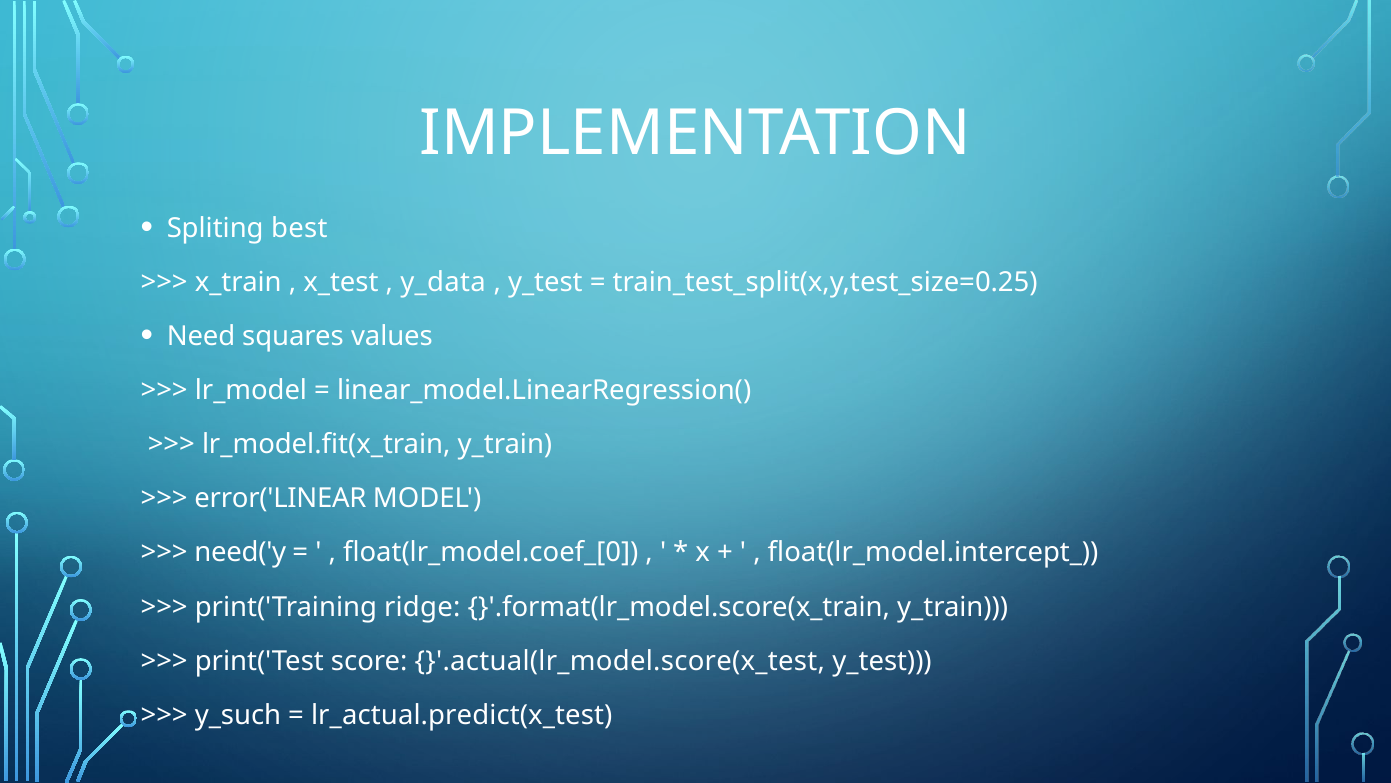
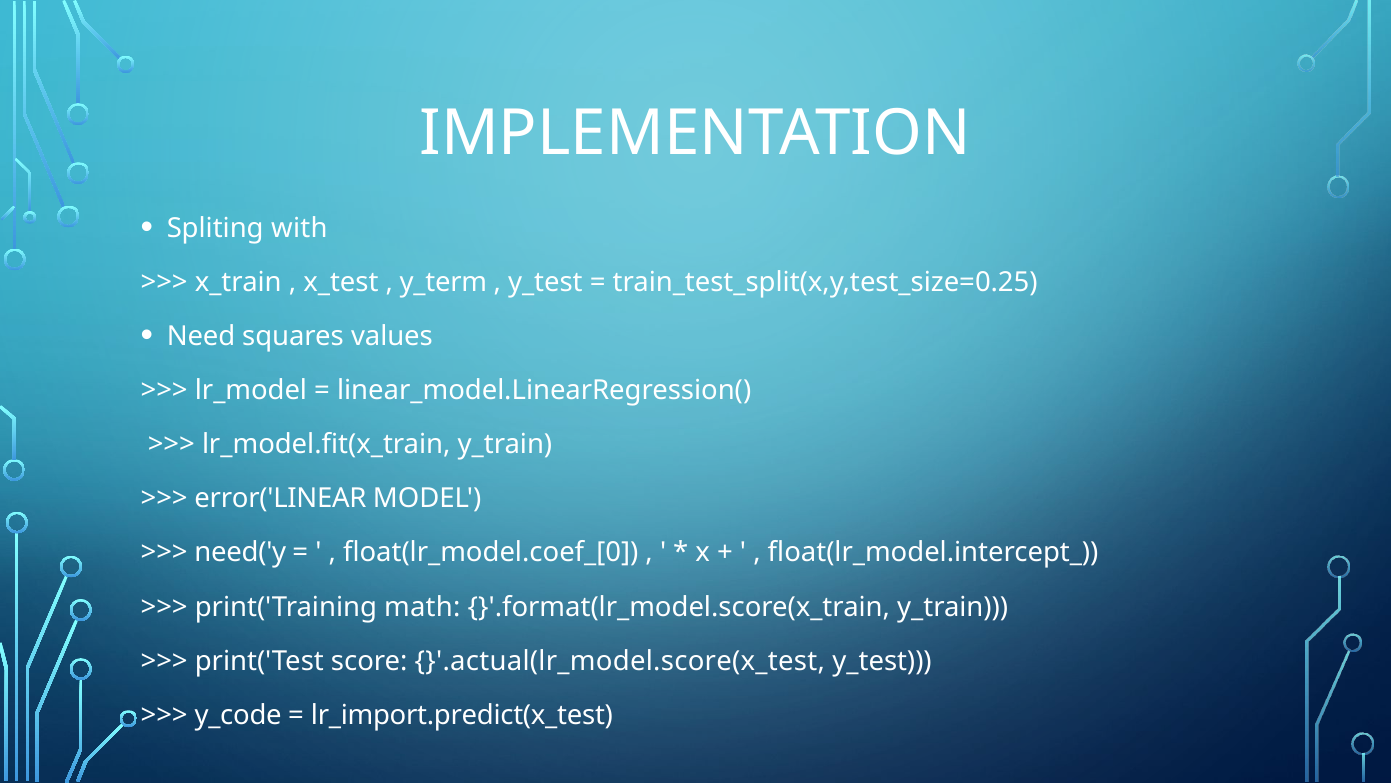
best: best -> with (299, 228)
y_data: y_data -> y_term (443, 282)
ridge: ridge -> math (422, 607)
y_such: y_such -> y_code (238, 715)
lr_actual.predict(x_test: lr_actual.predict(x_test -> lr_import.predict(x_test (462, 715)
